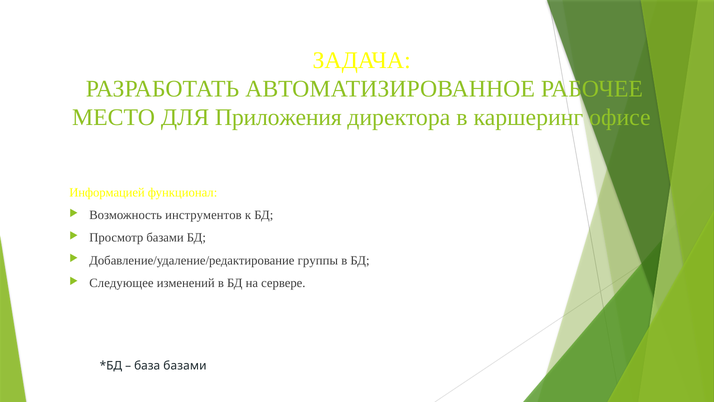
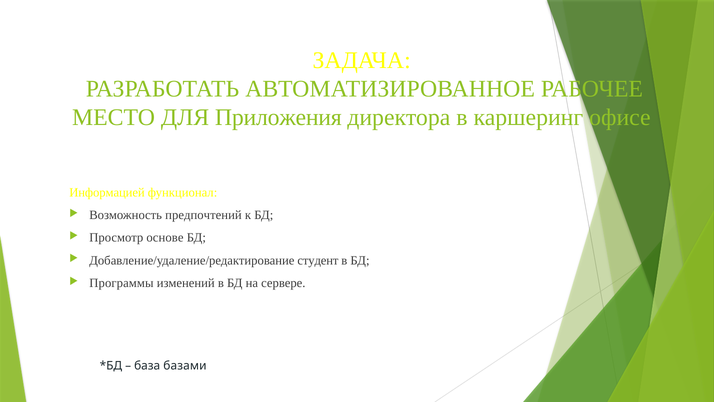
инструментов: инструментов -> предпочтений (203, 215)
Просмотр базами: базами -> основе (165, 238)
группы: группы -> студент (318, 260)
Следующее: Следующее -> Программы (121, 283)
